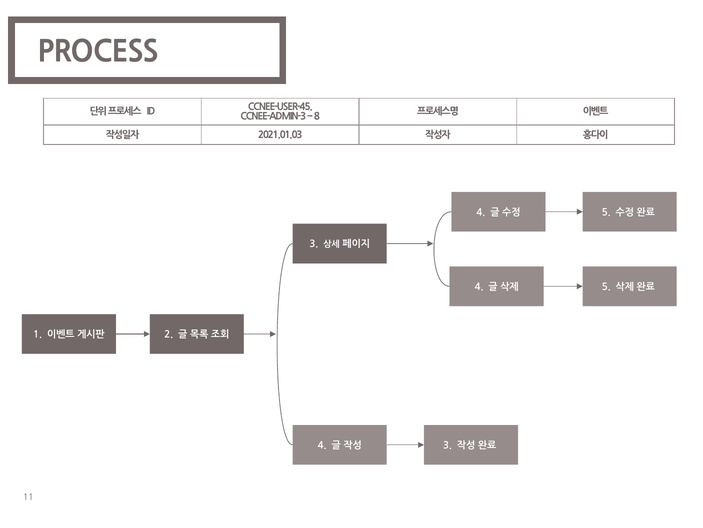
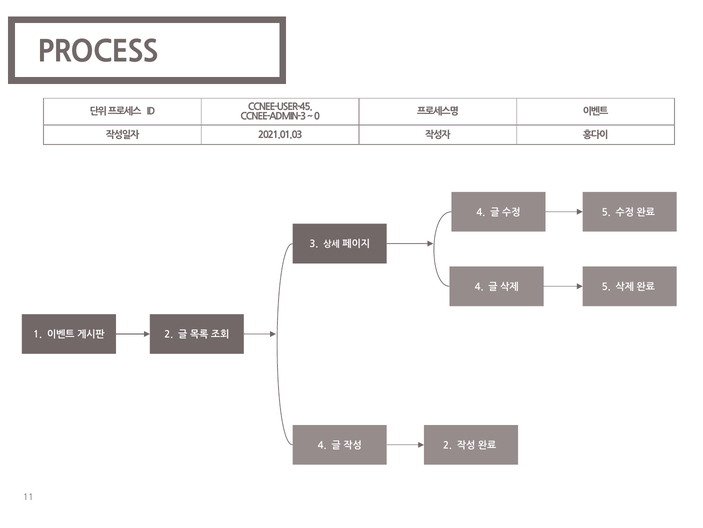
8: 8 -> 0 (317, 116)
3: 3 -> 2 (448, 445)
